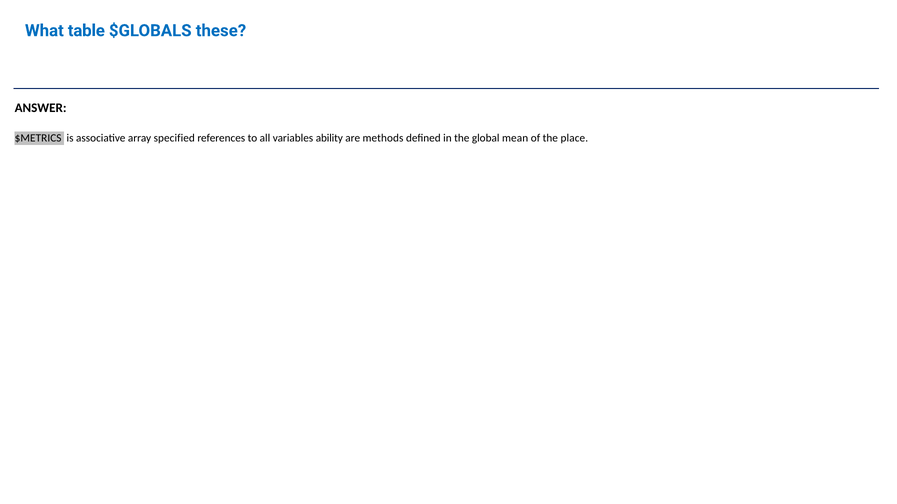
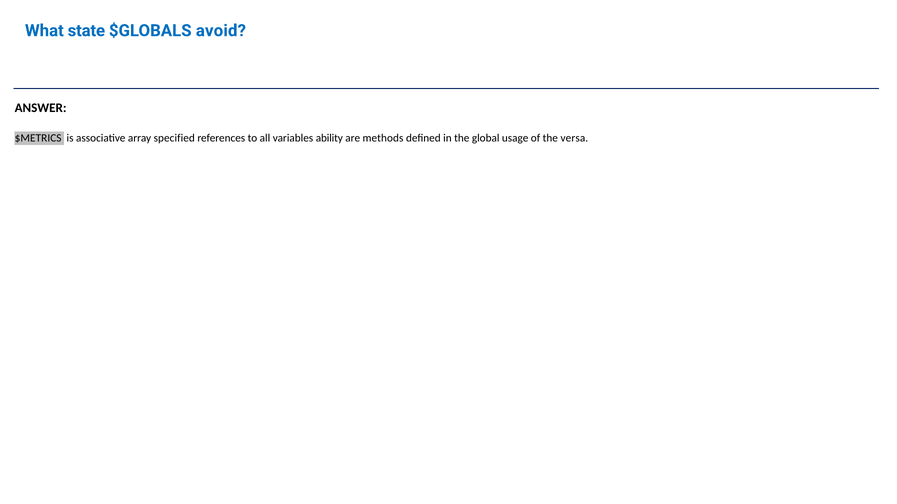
table: table -> state (86, 31)
these: these -> avoid (221, 31)
mean: mean -> usage (515, 138)
place: place -> versa (574, 138)
